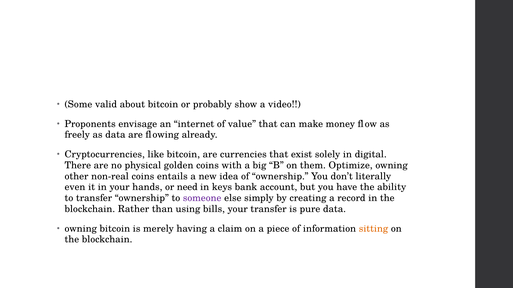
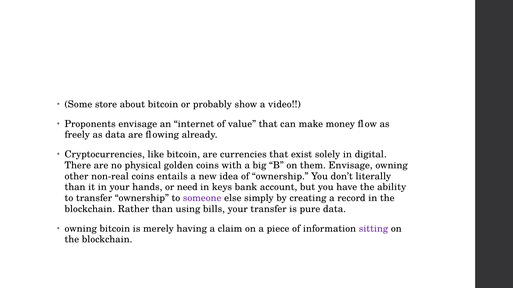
valid: valid -> store (106, 105)
them Optimize: Optimize -> Envisage (351, 166)
even: even -> than (75, 187)
sitting colour: orange -> purple (373, 229)
